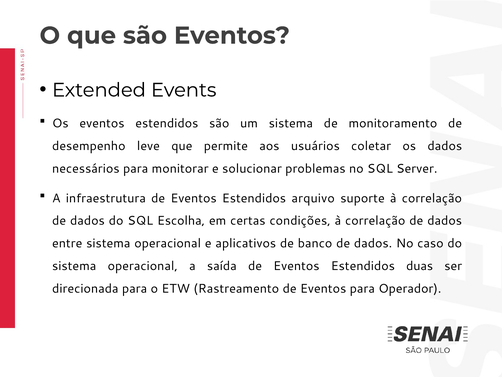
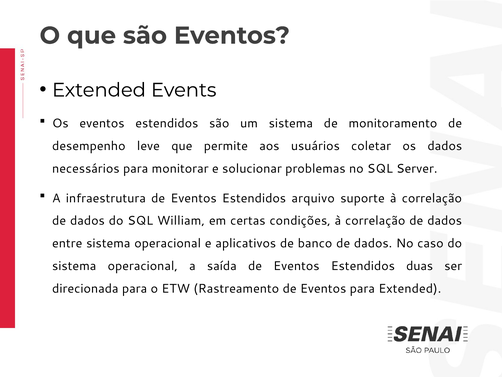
Escolha: Escolha -> William (181, 221)
para Operador: Operador -> Extended (410, 288)
